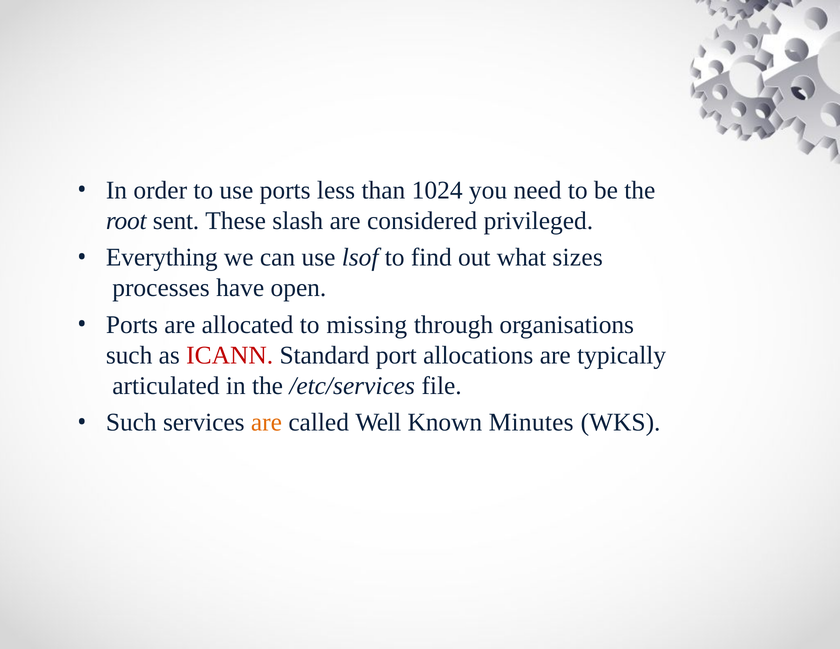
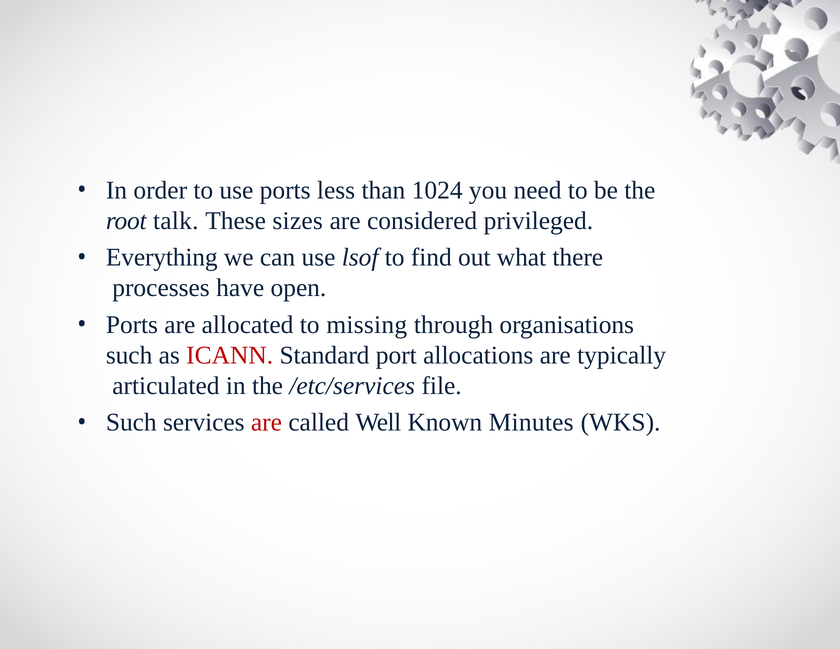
sent: sent -> talk (176, 221)
slash: slash -> sizes (298, 221)
sizes: sizes -> there (578, 258)
are colour: orange -> red (266, 423)
